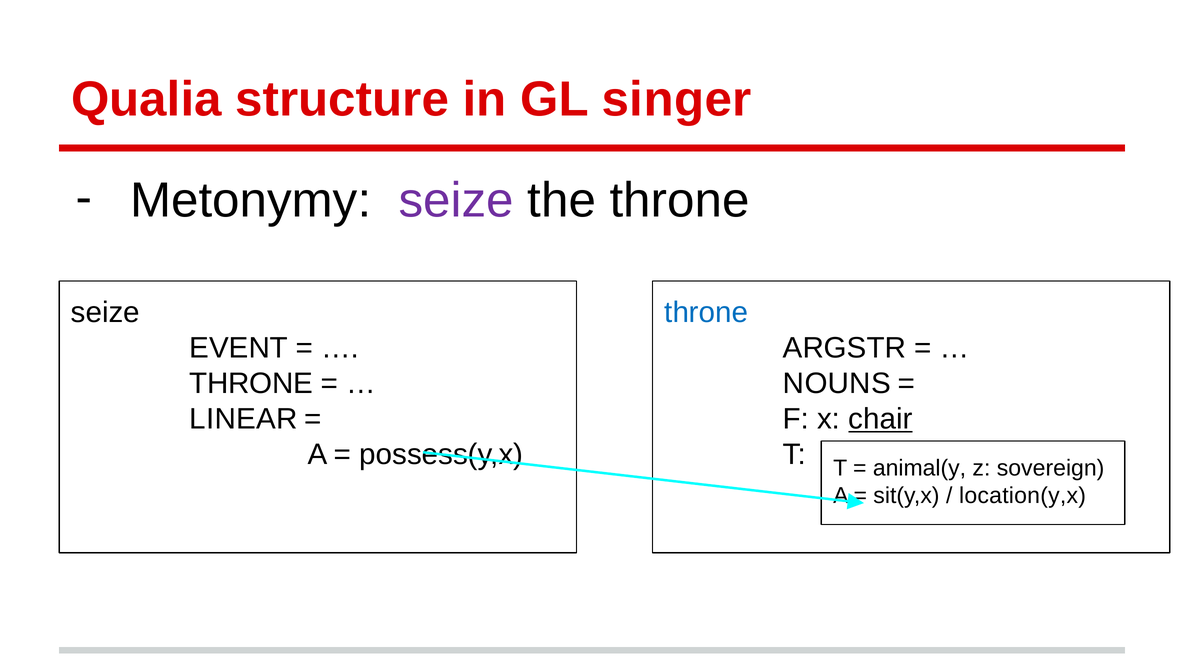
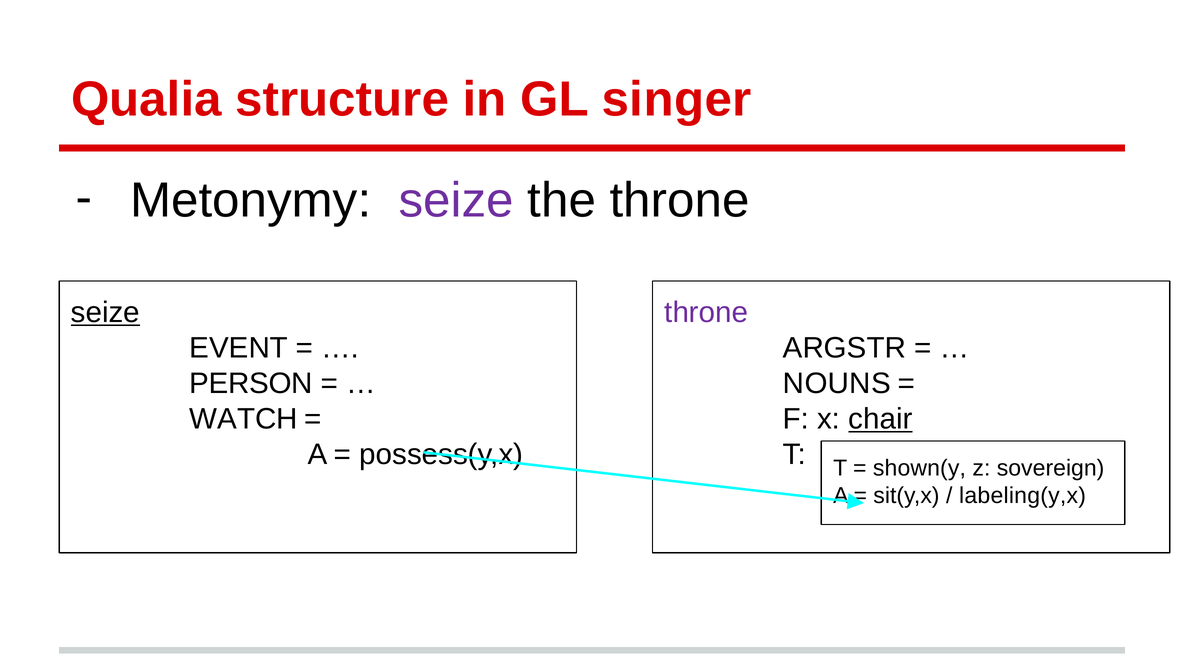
seize underline: none -> present (105, 313)
throne colour: blue -> purple (706, 313)
THRONE: THRONE -> PERSON (251, 384)
LINEAR: LINEAR -> WATCH (244, 419)
animal(y: animal(y -> shown(y (919, 468)
location(y,x: location(y,x -> labeling(y,x (1023, 496)
